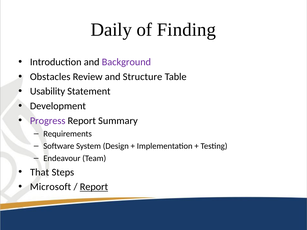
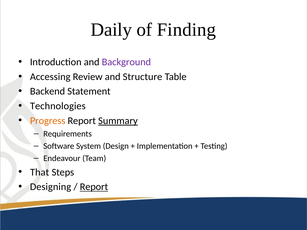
Obstacles: Obstacles -> Accessing (50, 77)
Usability: Usability -> Backend (47, 91)
Development: Development -> Technologies (58, 106)
Progress colour: purple -> orange (48, 121)
Summary underline: none -> present (118, 121)
Microsoft: Microsoft -> Designing (51, 187)
